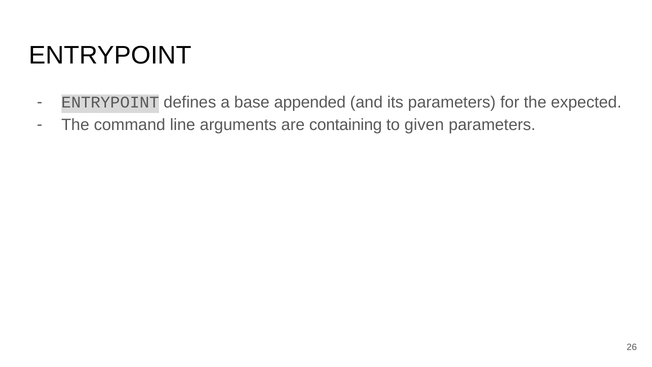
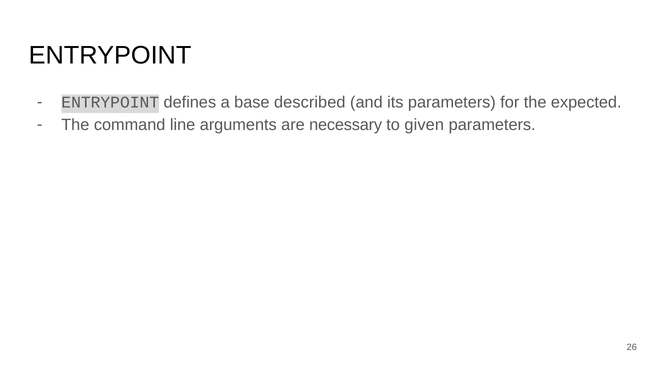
appended: appended -> described (310, 103)
containing: containing -> necessary (346, 125)
